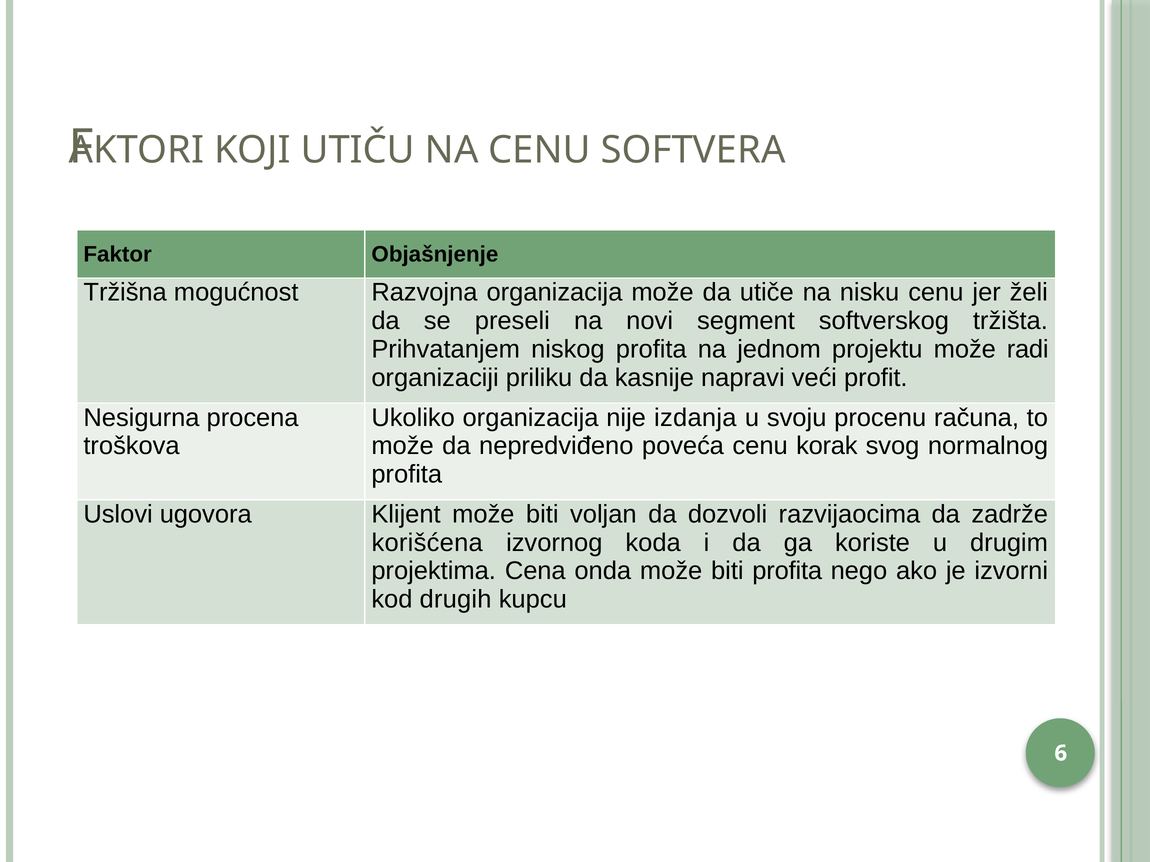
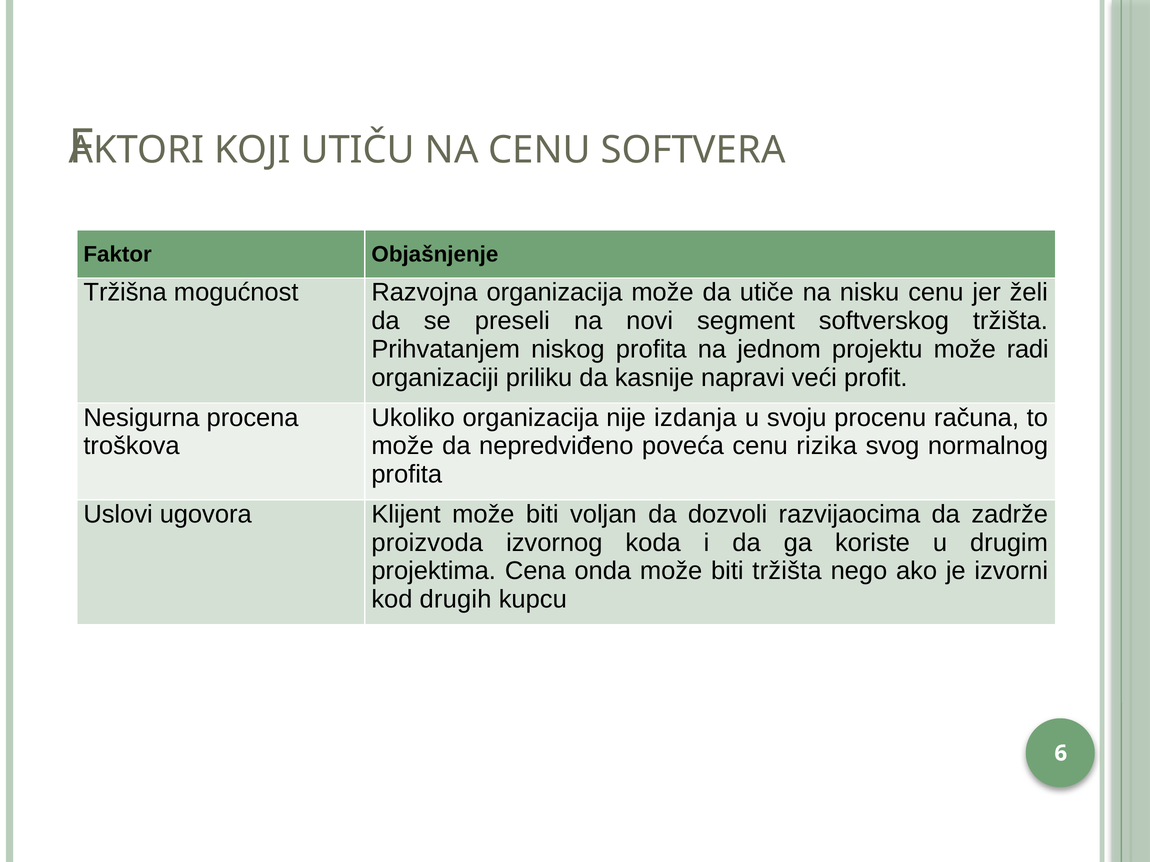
korak: korak -> rizika (827, 446)
korišćena: korišćena -> proizvoda (427, 543)
biti profita: profita -> tržišta (787, 571)
